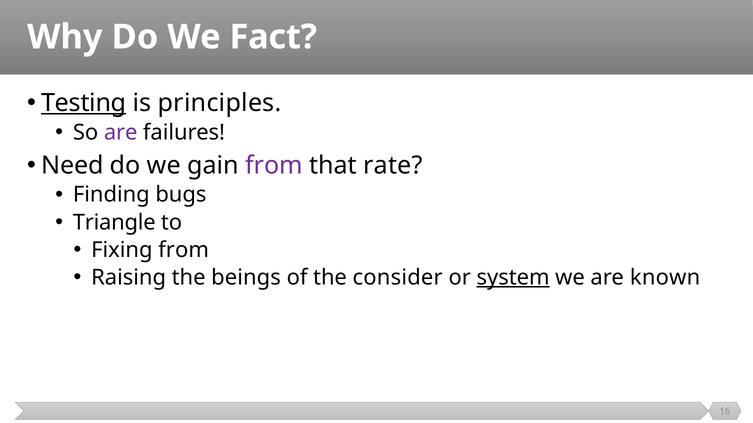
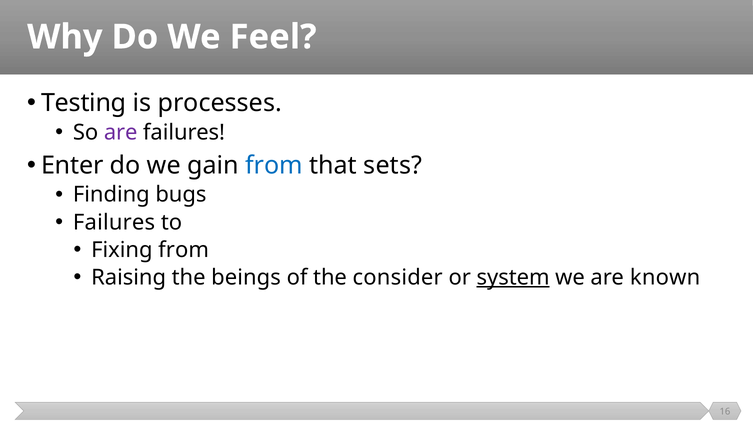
Fact: Fact -> Feel (273, 37)
Testing underline: present -> none (84, 103)
principles: principles -> processes (220, 103)
Need: Need -> Enter (72, 166)
from colour: purple -> blue (274, 166)
rate: rate -> sets (393, 166)
Triangle: Triangle -> Failures (114, 223)
